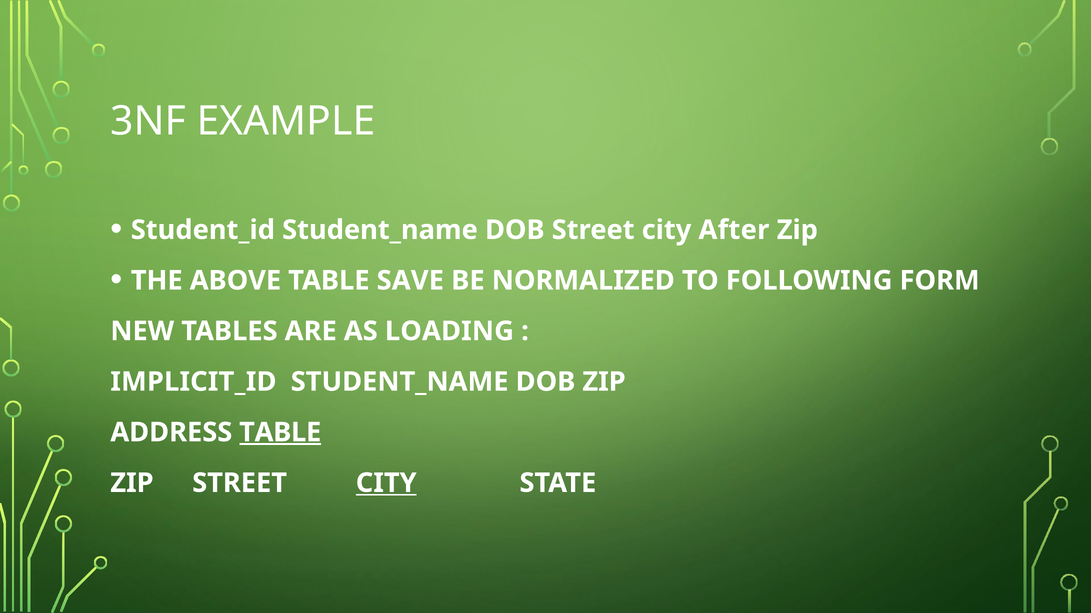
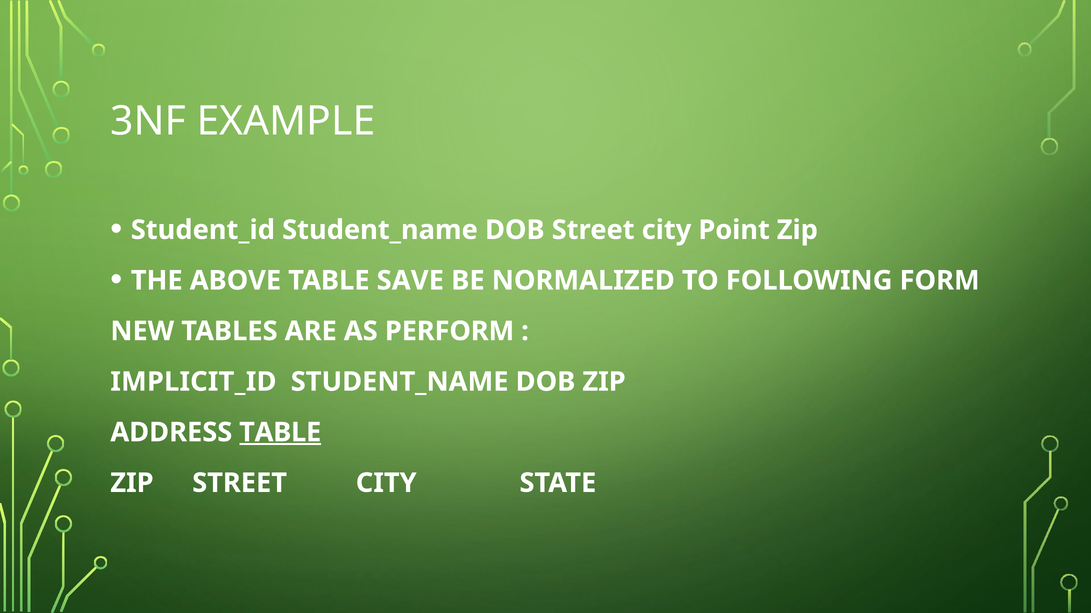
After: After -> Point (734, 230)
LOADING: LOADING -> PERFORM (450, 332)
CITY underline: present -> none (386, 483)
